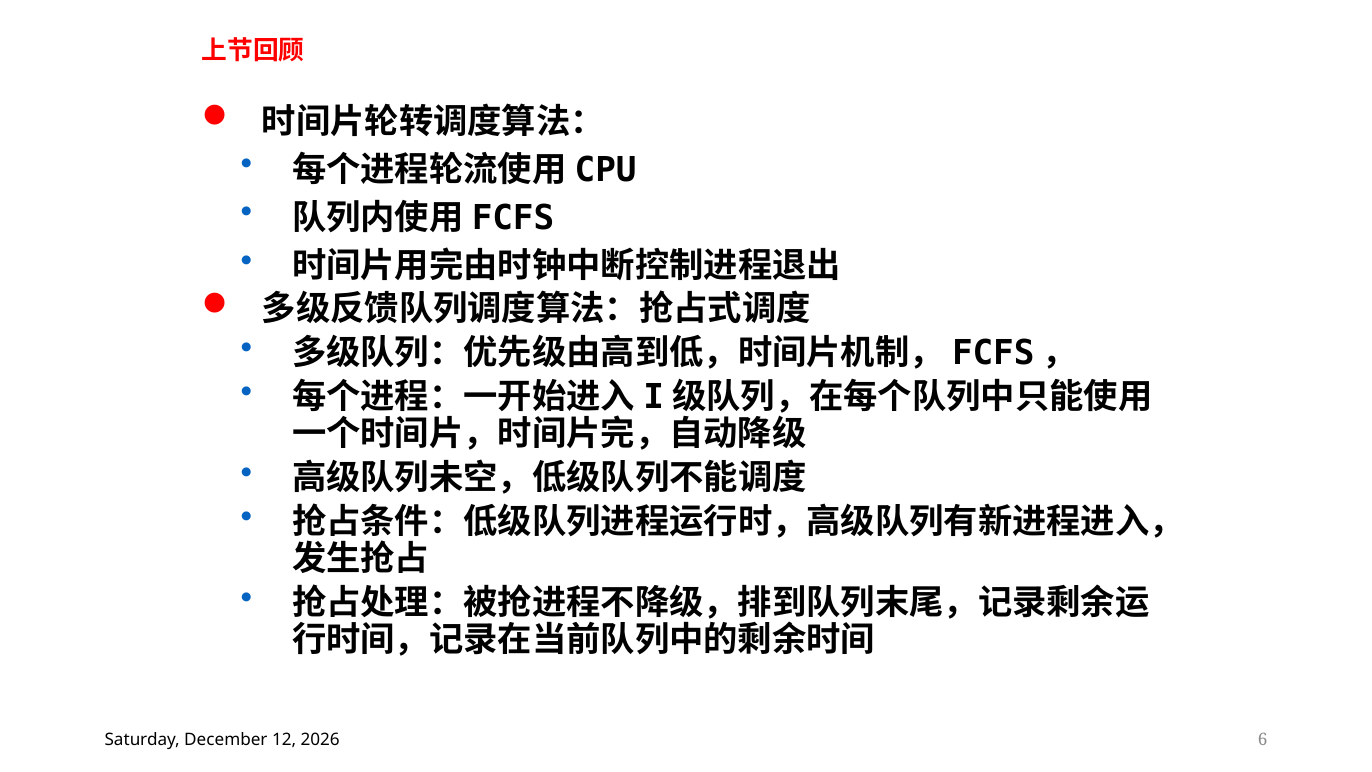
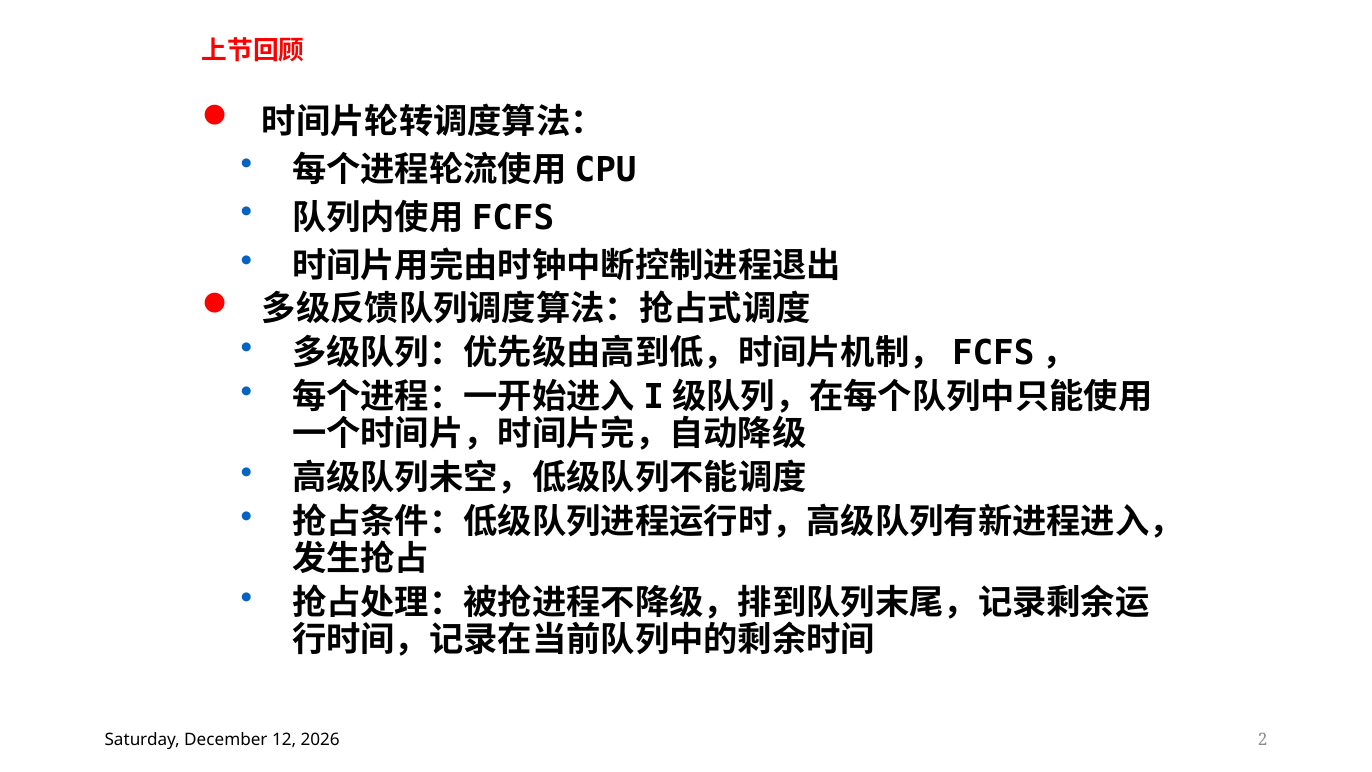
6: 6 -> 2 (1263, 739)
